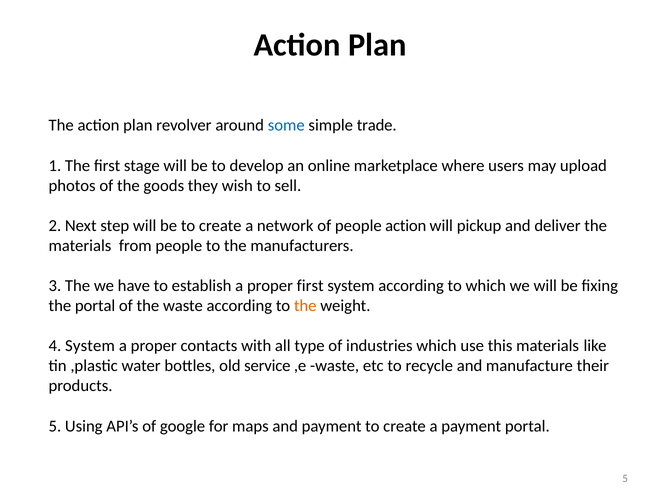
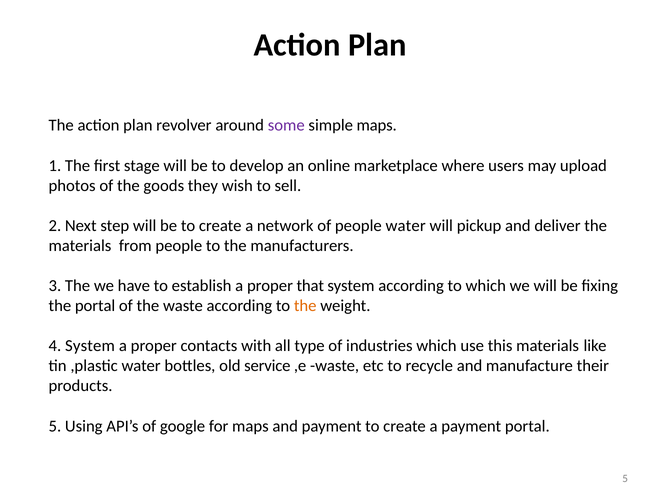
some colour: blue -> purple (286, 125)
simple trade: trade -> maps (377, 125)
people action: action -> water (406, 226)
proper first: first -> that (310, 286)
